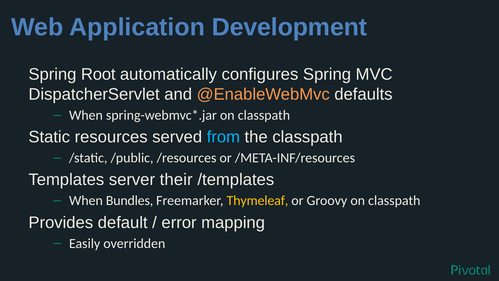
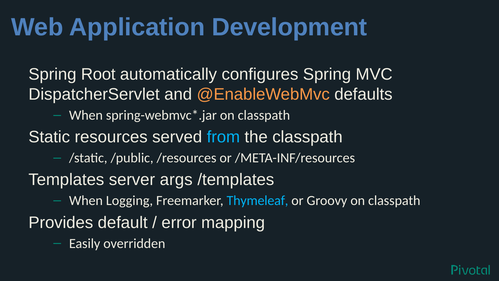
their: their -> args (176, 180)
Bundles: Bundles -> Logging (129, 201)
Thymeleaf colour: yellow -> light blue (257, 201)
